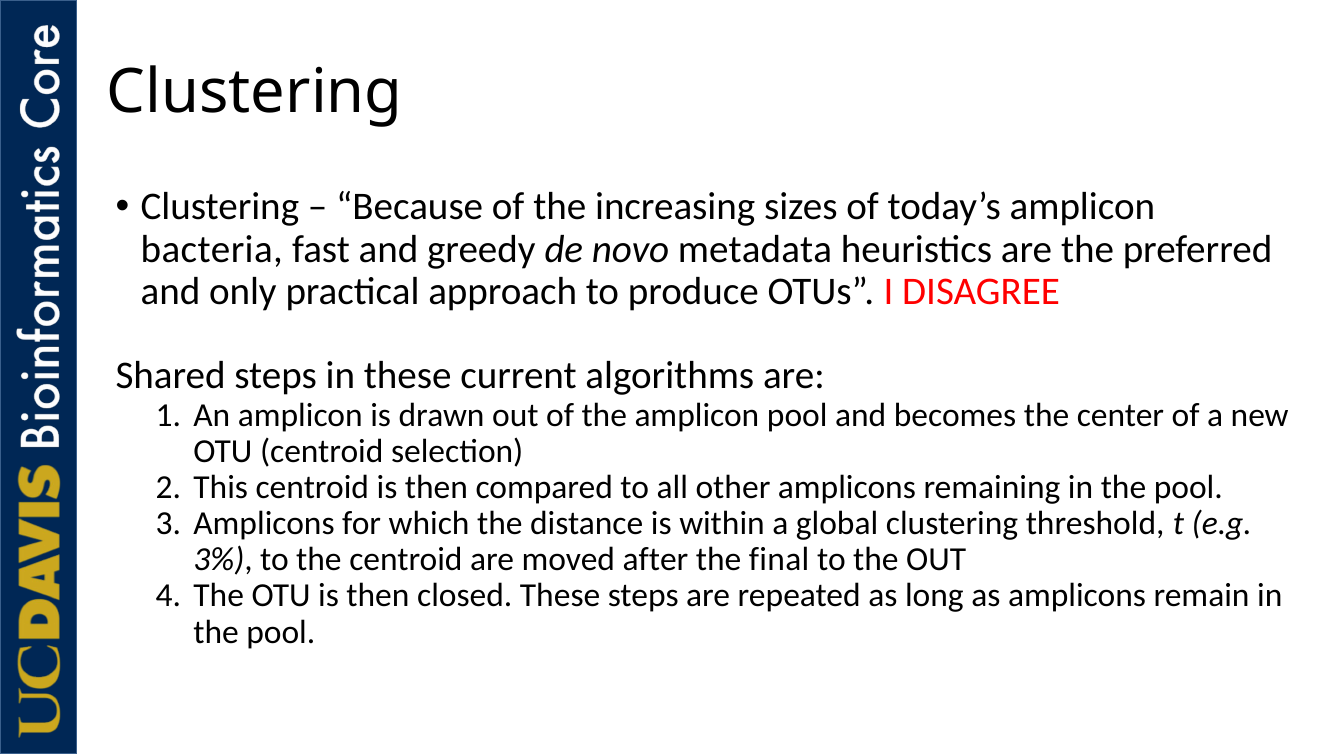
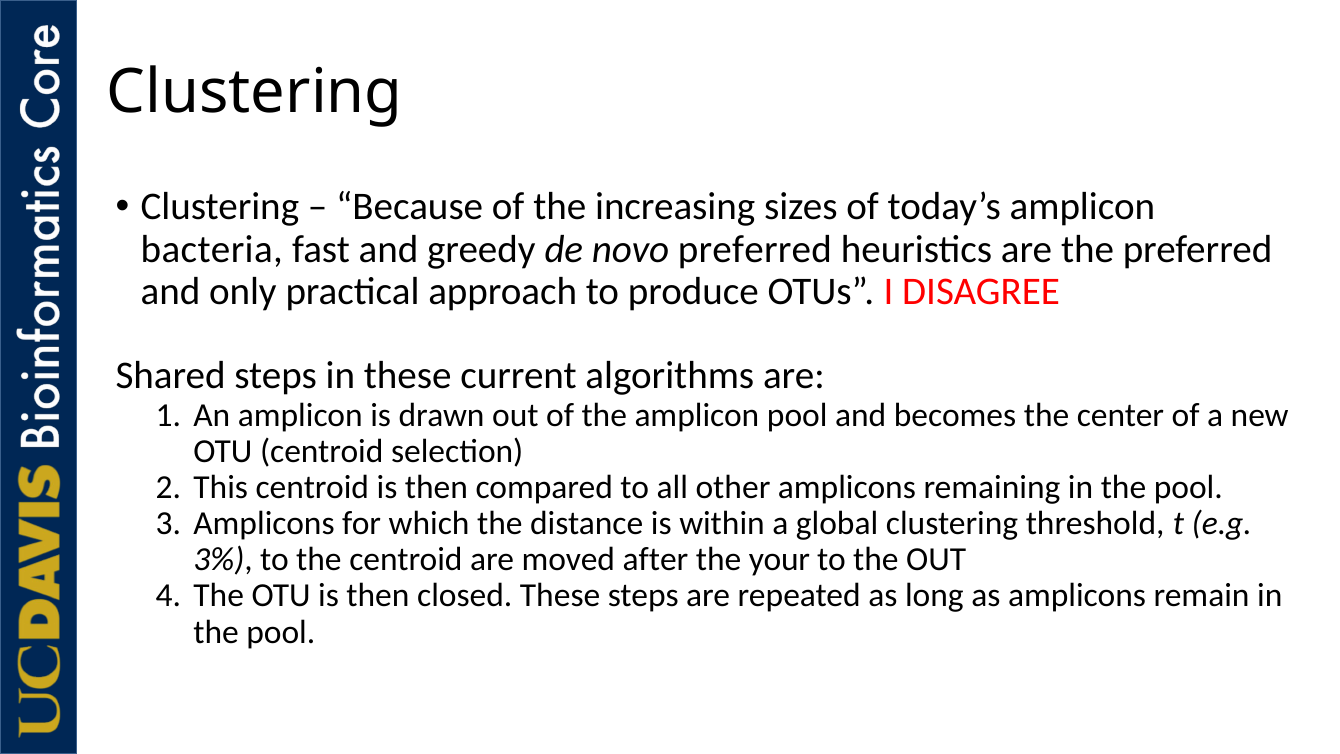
novo metadata: metadata -> preferred (755, 249)
final: final -> your (779, 560)
